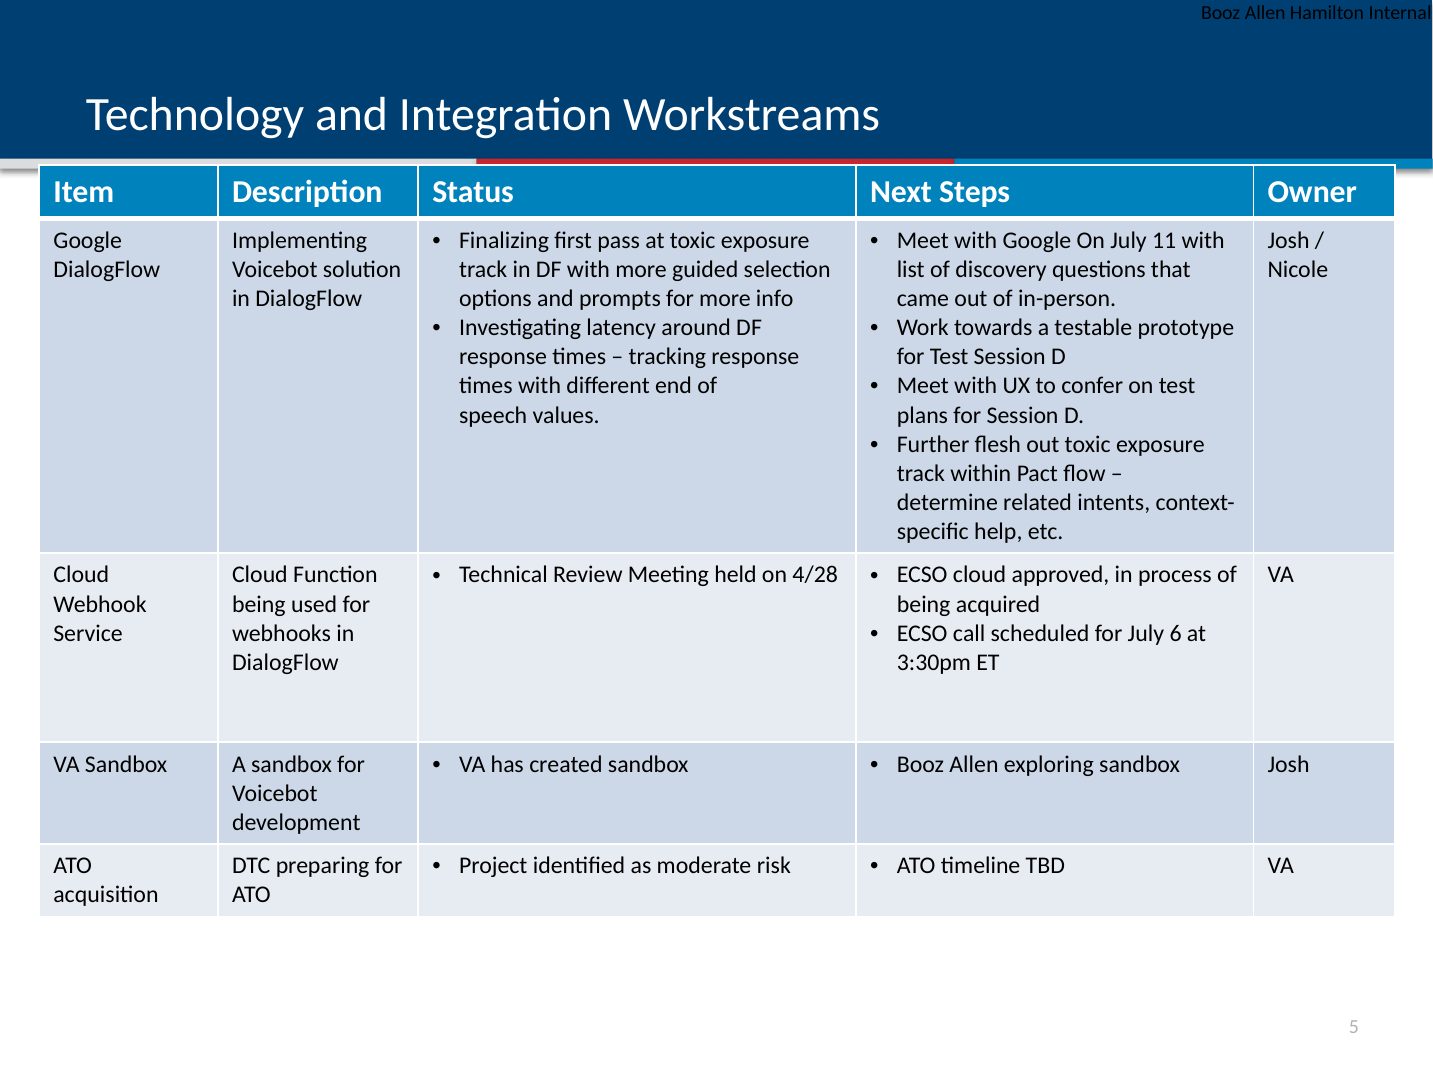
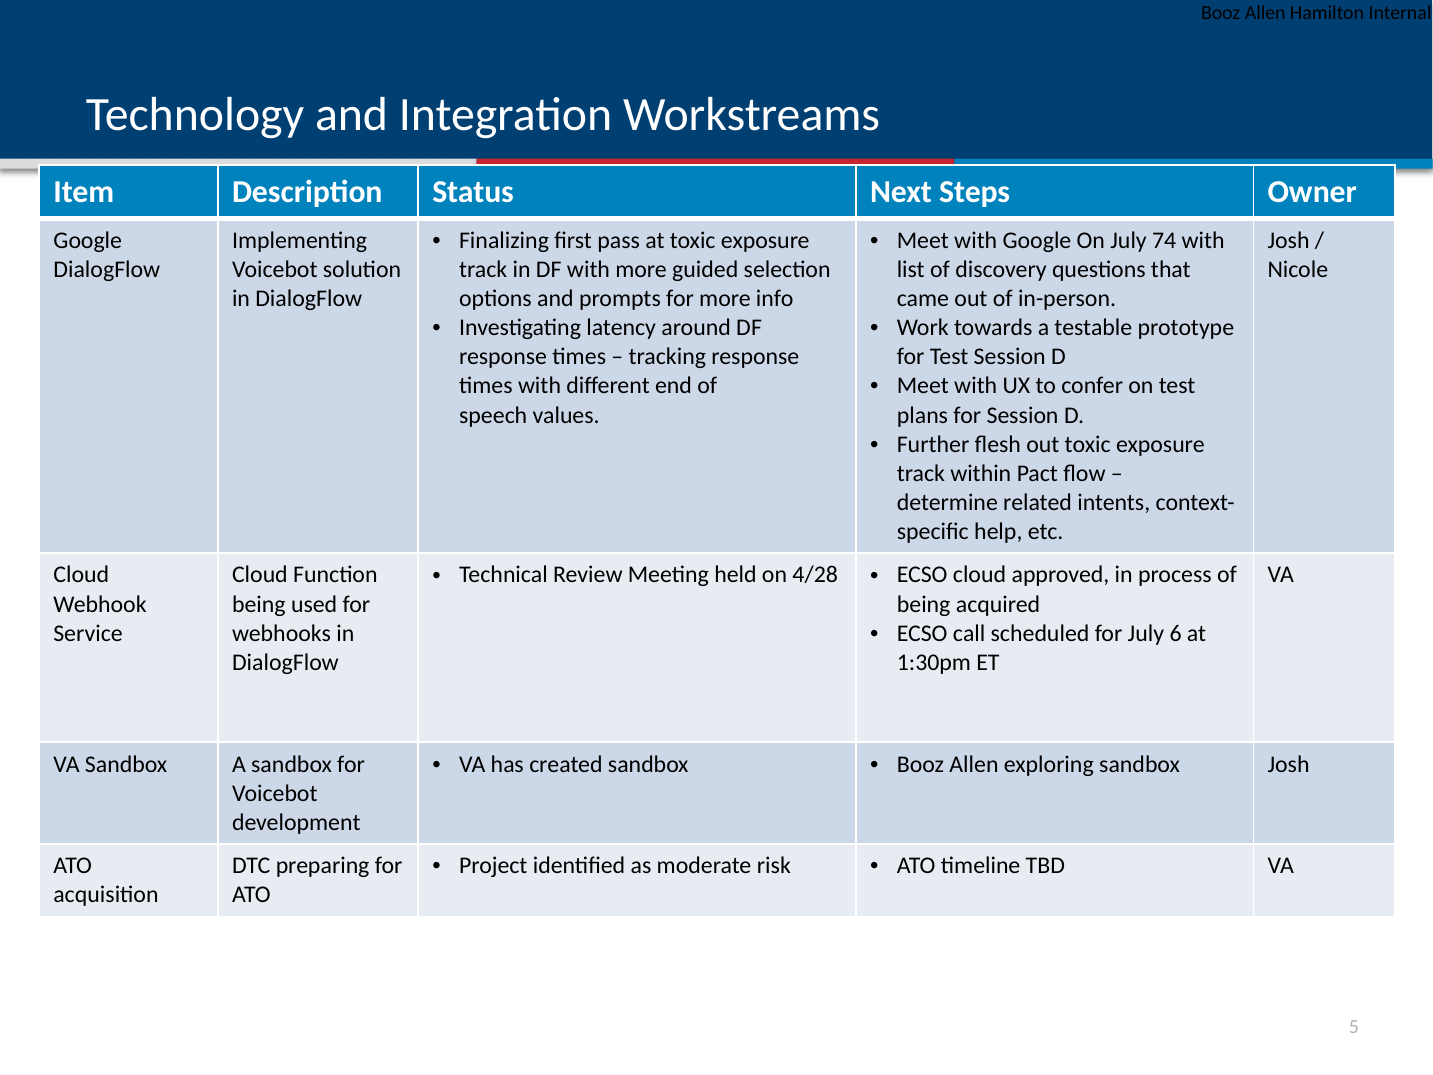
11: 11 -> 74 (1164, 240)
3:30pm: 3:30pm -> 1:30pm (934, 662)
